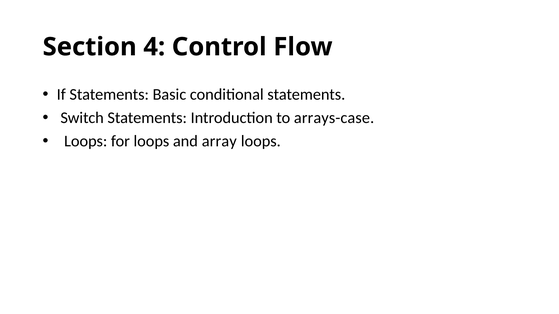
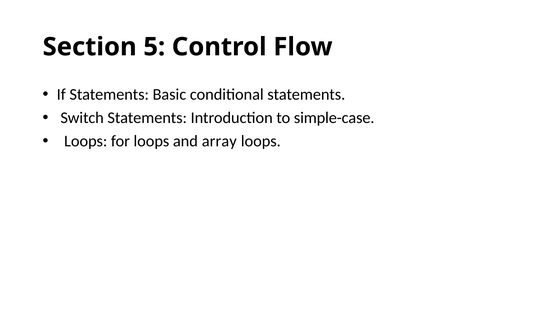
4: 4 -> 5 (154, 47)
arrays-case: arrays-case -> simple-case (334, 118)
